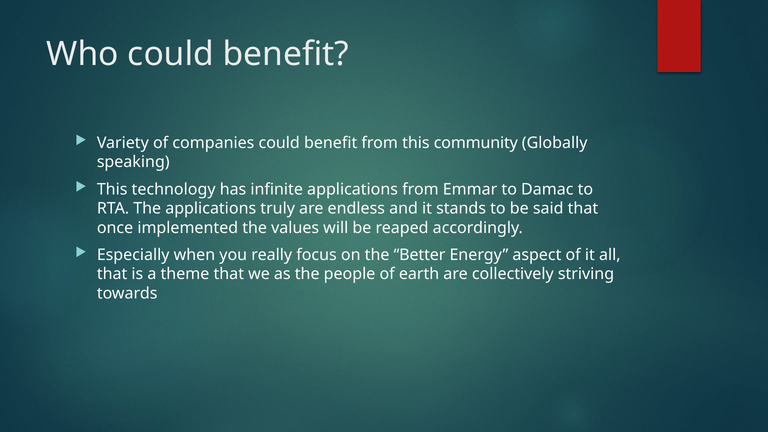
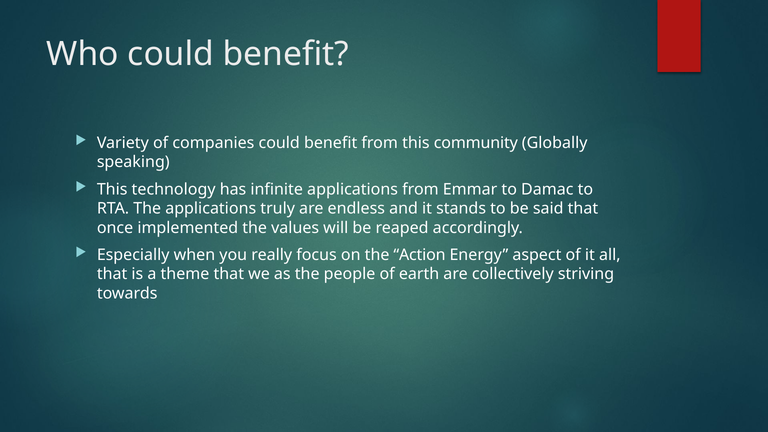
Better: Better -> Action (420, 255)
